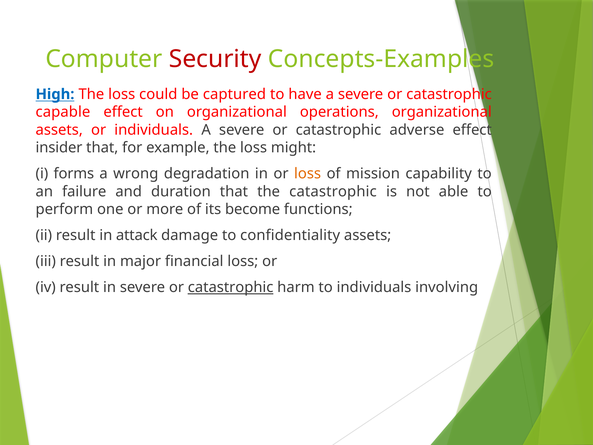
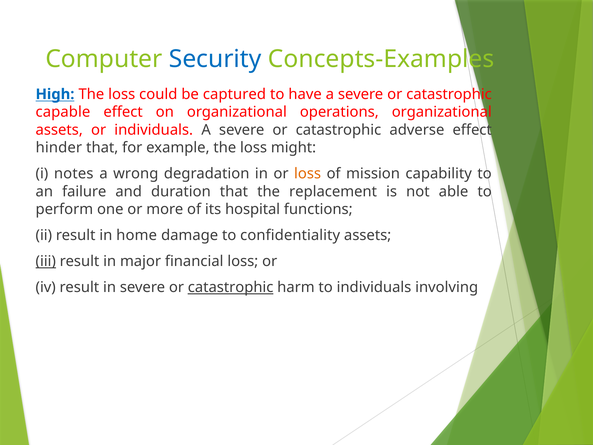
Security colour: red -> blue (215, 59)
insider: insider -> hinder (59, 148)
forms: forms -> notes (74, 174)
the catastrophic: catastrophic -> replacement (333, 191)
become: become -> hospital (253, 209)
attack: attack -> home (137, 235)
iii underline: none -> present (46, 261)
